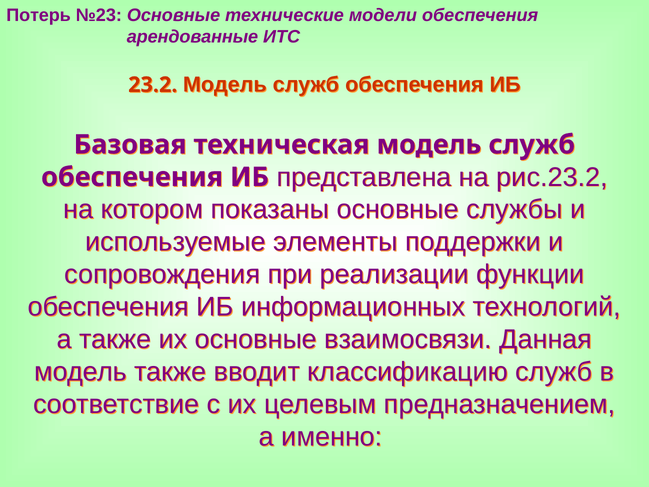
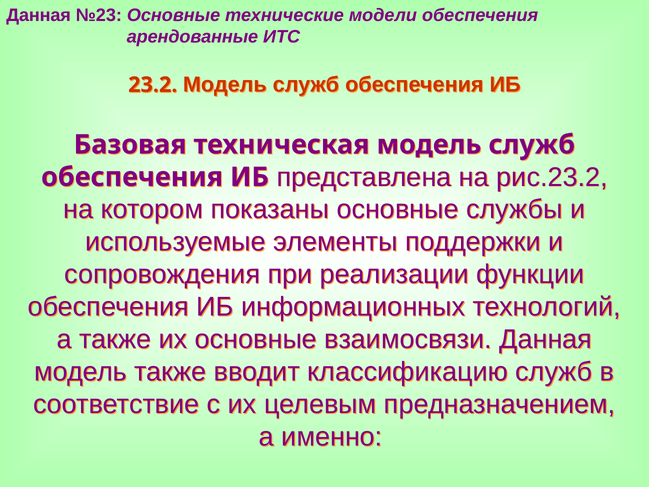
Потерь: Потерь -> Данная (39, 15)
